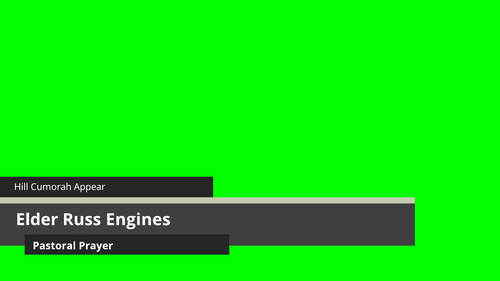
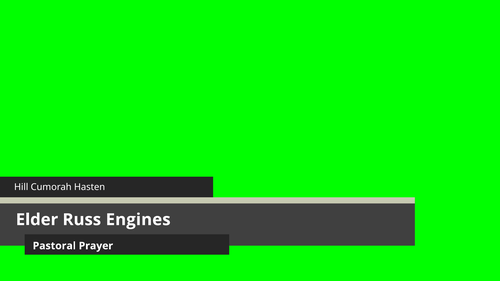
Appear: Appear -> Hasten (90, 187)
